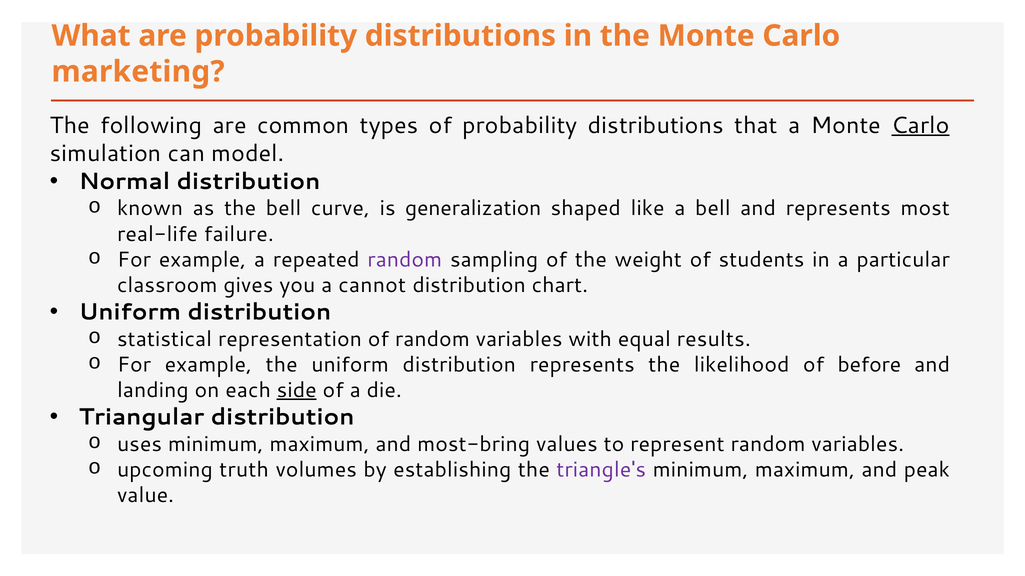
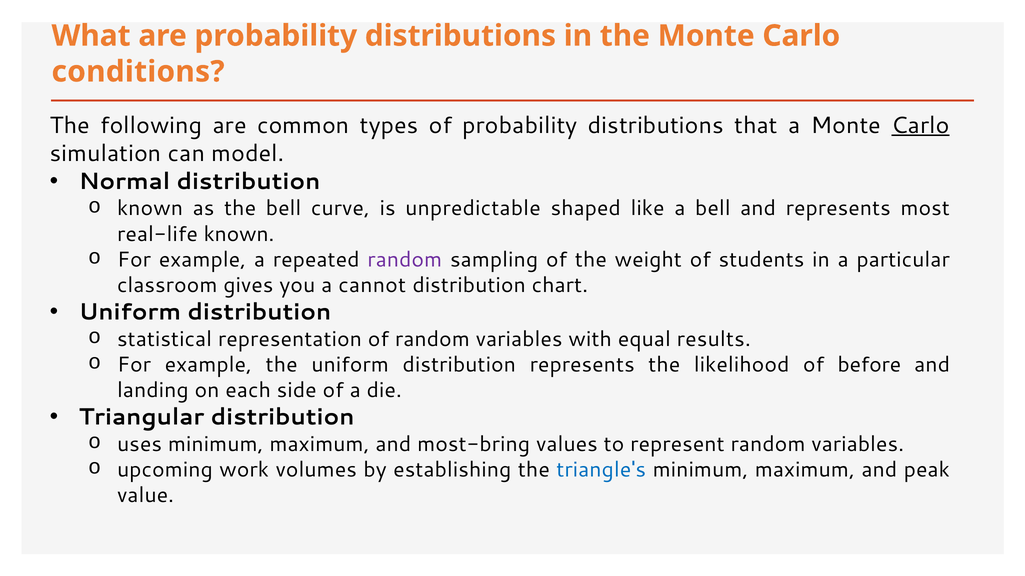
marketing: marketing -> conditions (138, 72)
generalization: generalization -> unpredictable (473, 209)
real-life failure: failure -> known (239, 234)
side underline: present -> none (297, 391)
truth: truth -> work (244, 470)
triangle's colour: purple -> blue (601, 470)
